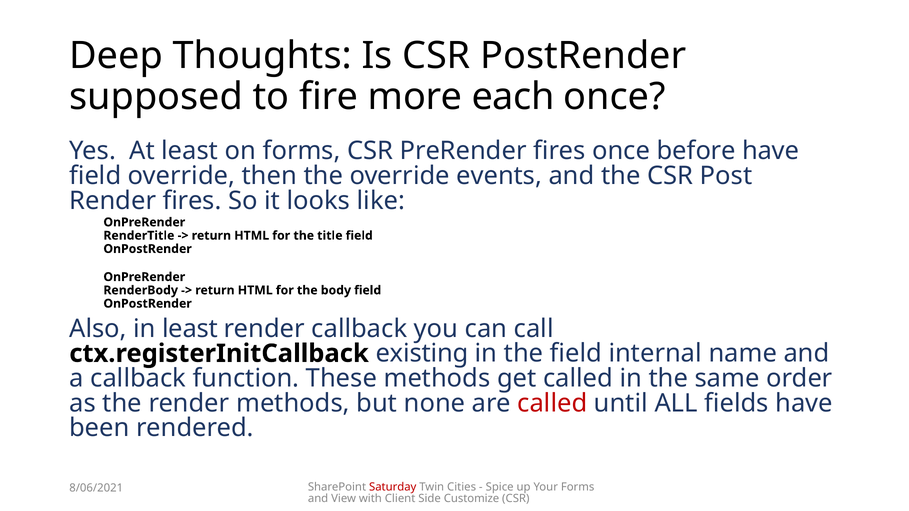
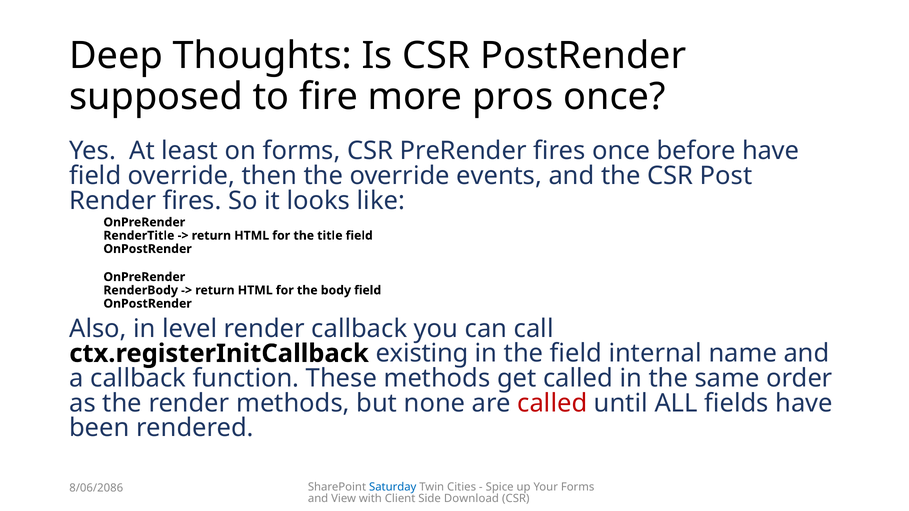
each: each -> pros (513, 97)
in least: least -> level (190, 329)
Saturday colour: red -> blue (393, 487)
8/06/2021: 8/06/2021 -> 8/06/2086 (96, 488)
Customize: Customize -> Download (471, 499)
